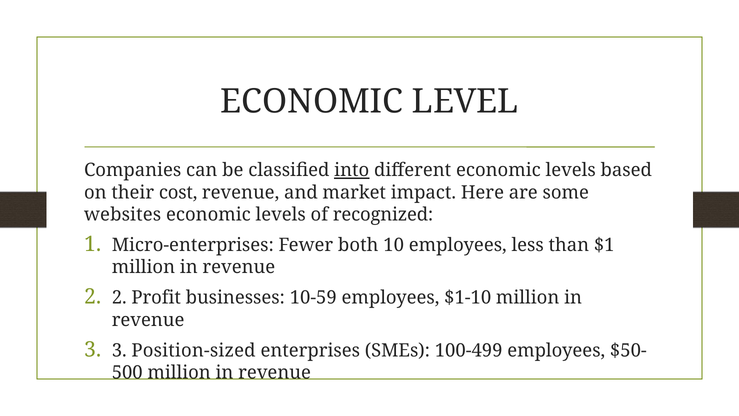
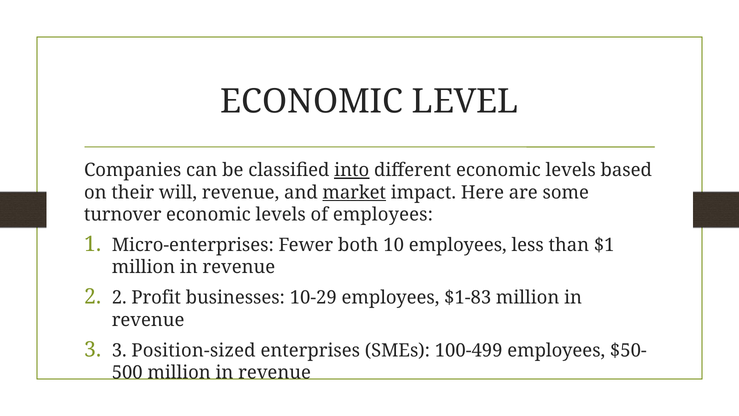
cost: cost -> will (178, 192)
market underline: none -> present (354, 192)
websites: websites -> turnover (123, 214)
of recognized: recognized -> employees (383, 214)
10-59: 10-59 -> 10-29 (313, 298)
$1-10: $1-10 -> $1-83 (468, 298)
